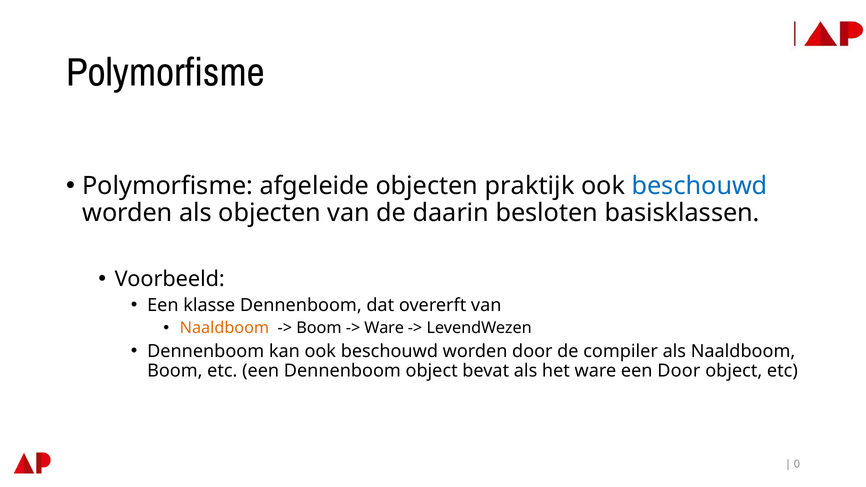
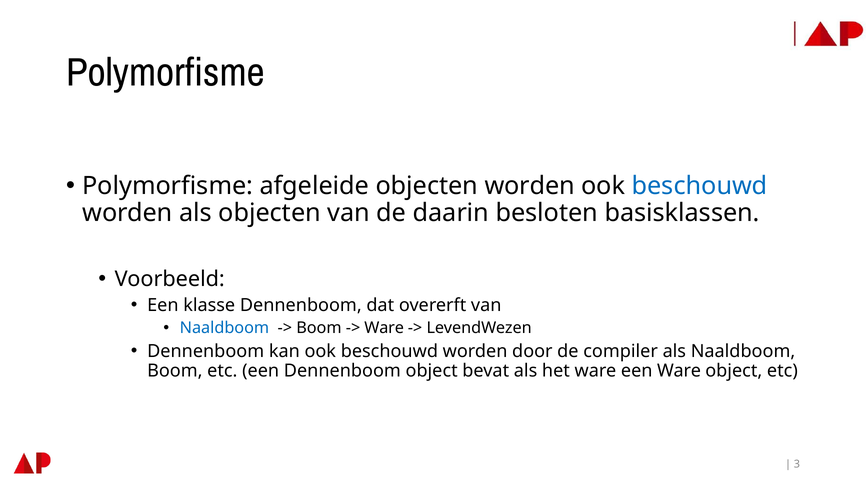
objecten praktijk: praktijk -> worden (530, 186)
Naaldboom colour: orange -> blue (224, 328)
een Door: Door -> Ware (679, 371)
0: 0 -> 3 (797, 464)
